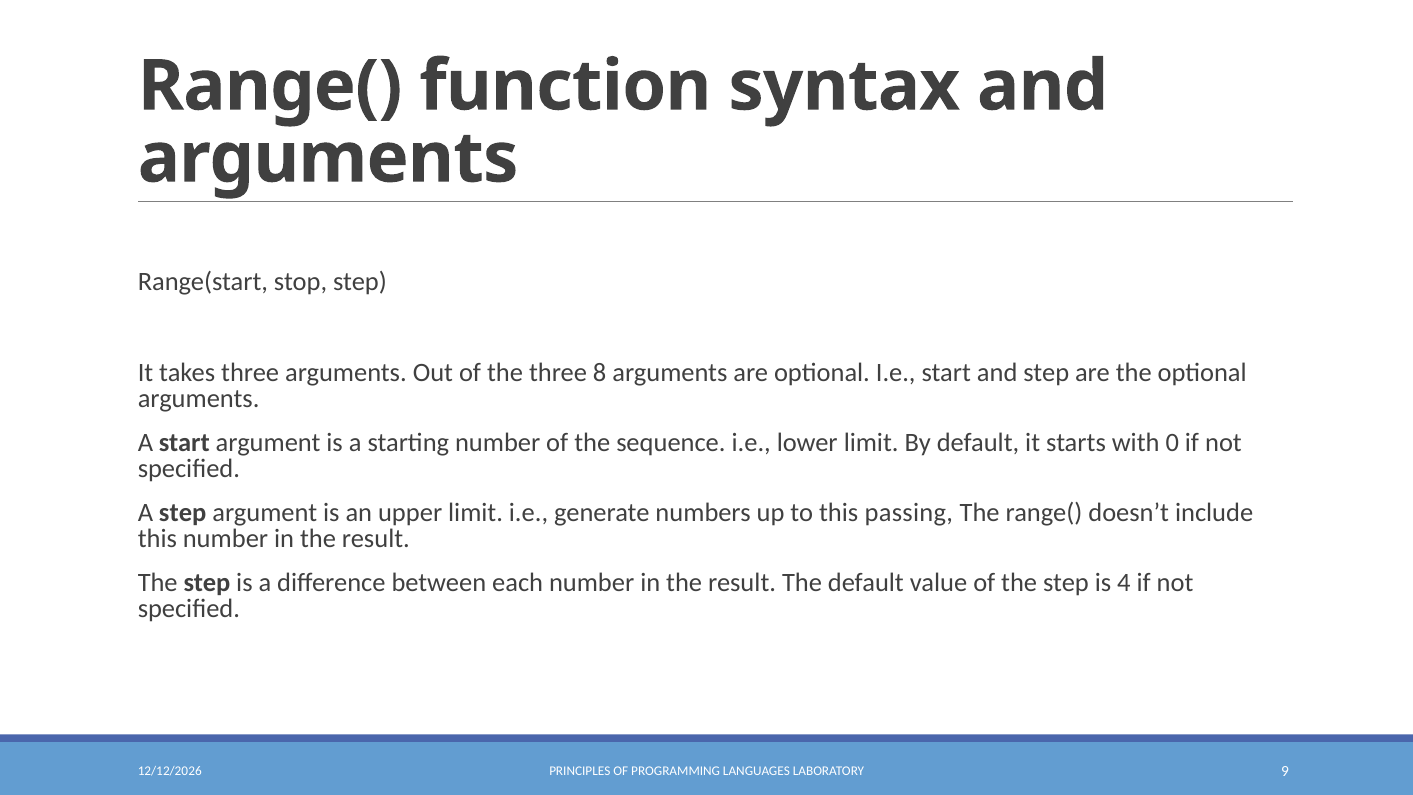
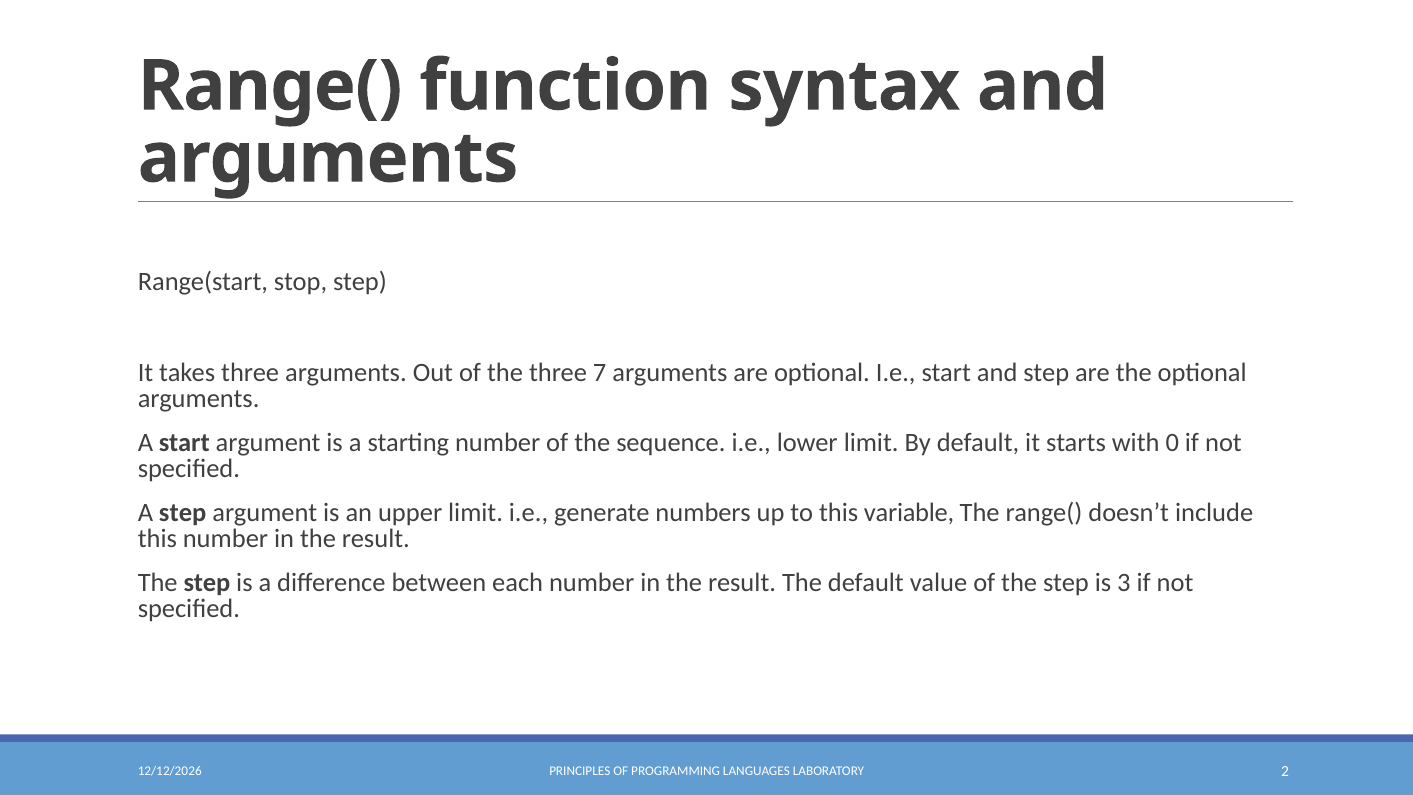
8: 8 -> 7 (600, 373)
passing: passing -> variable (909, 513)
4: 4 -> 3 (1124, 583)
9: 9 -> 2 (1285, 771)
